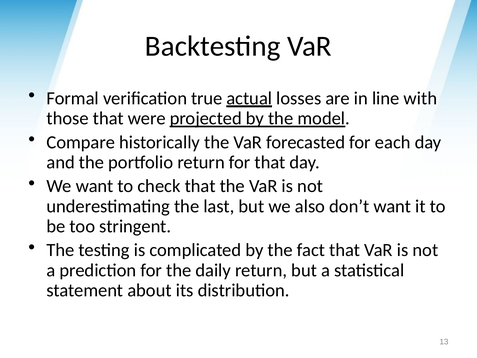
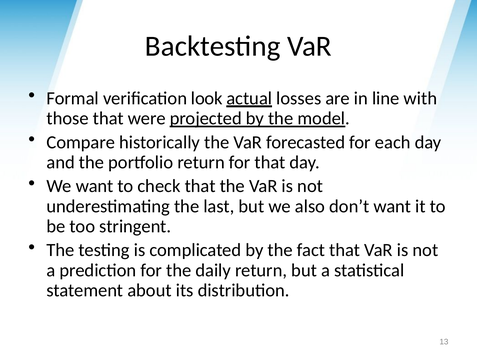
true: true -> look (207, 98)
